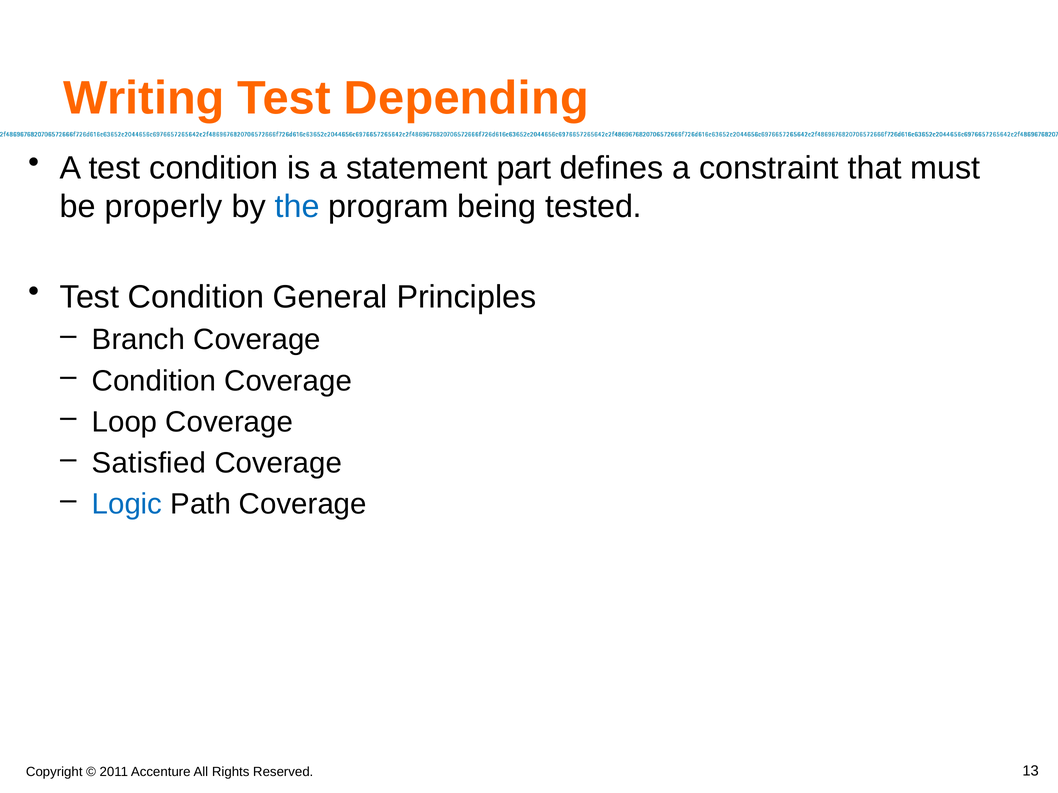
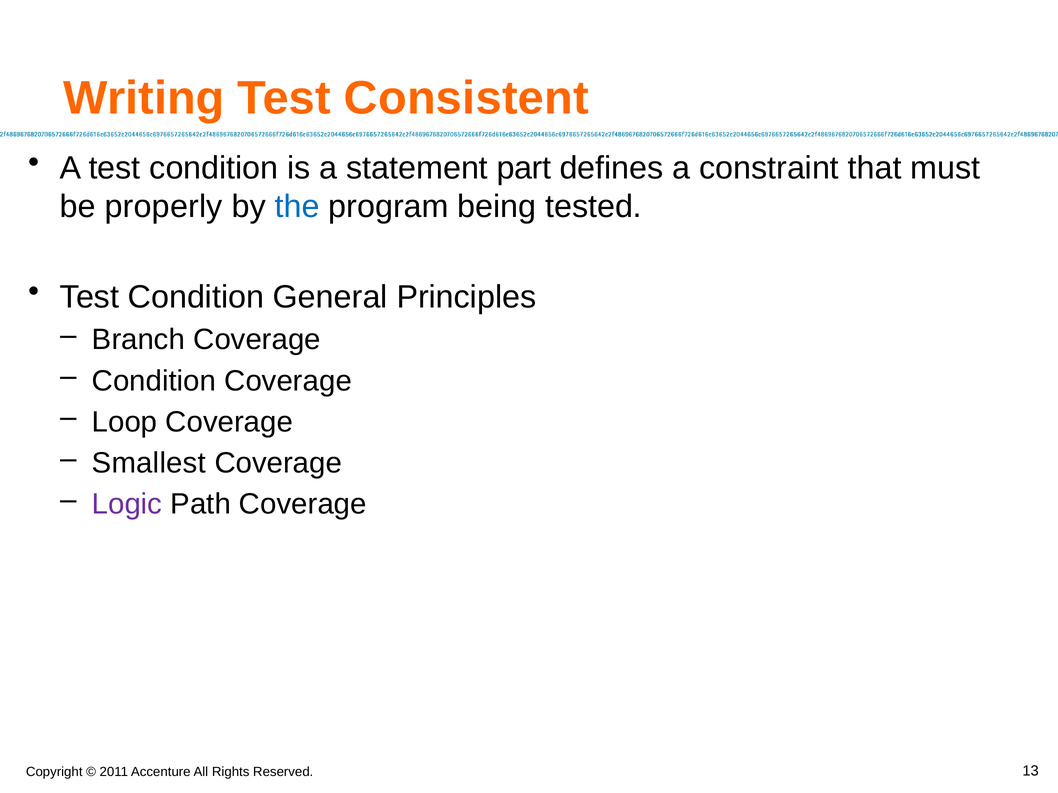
Depending: Depending -> Consistent (466, 98)
Satisfied: Satisfied -> Smallest (149, 463)
Logic colour: blue -> purple (127, 505)
